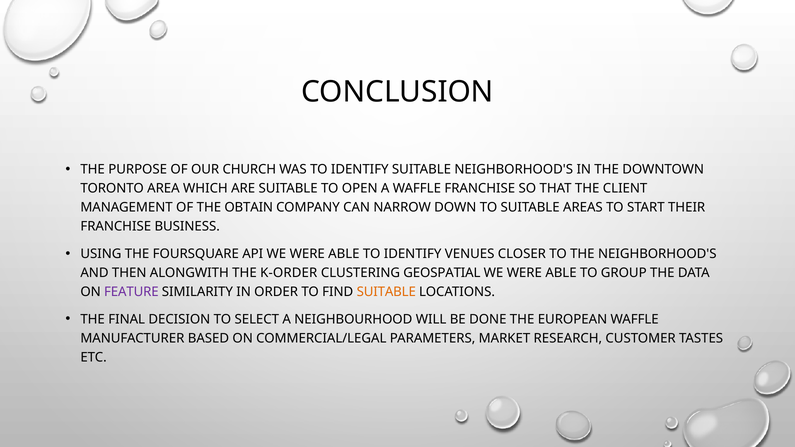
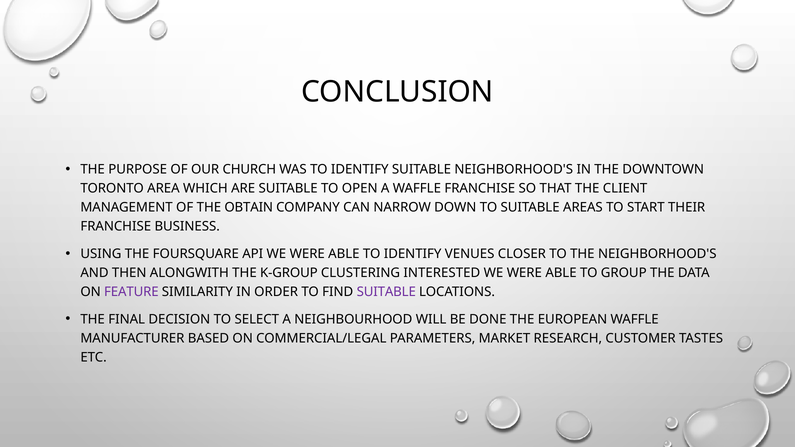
K-ORDER: K-ORDER -> K-GROUP (289, 273)
GEOSPATIAL: GEOSPATIAL -> INTERESTED (442, 273)
SUITABLE colour: orange -> purple (386, 292)
